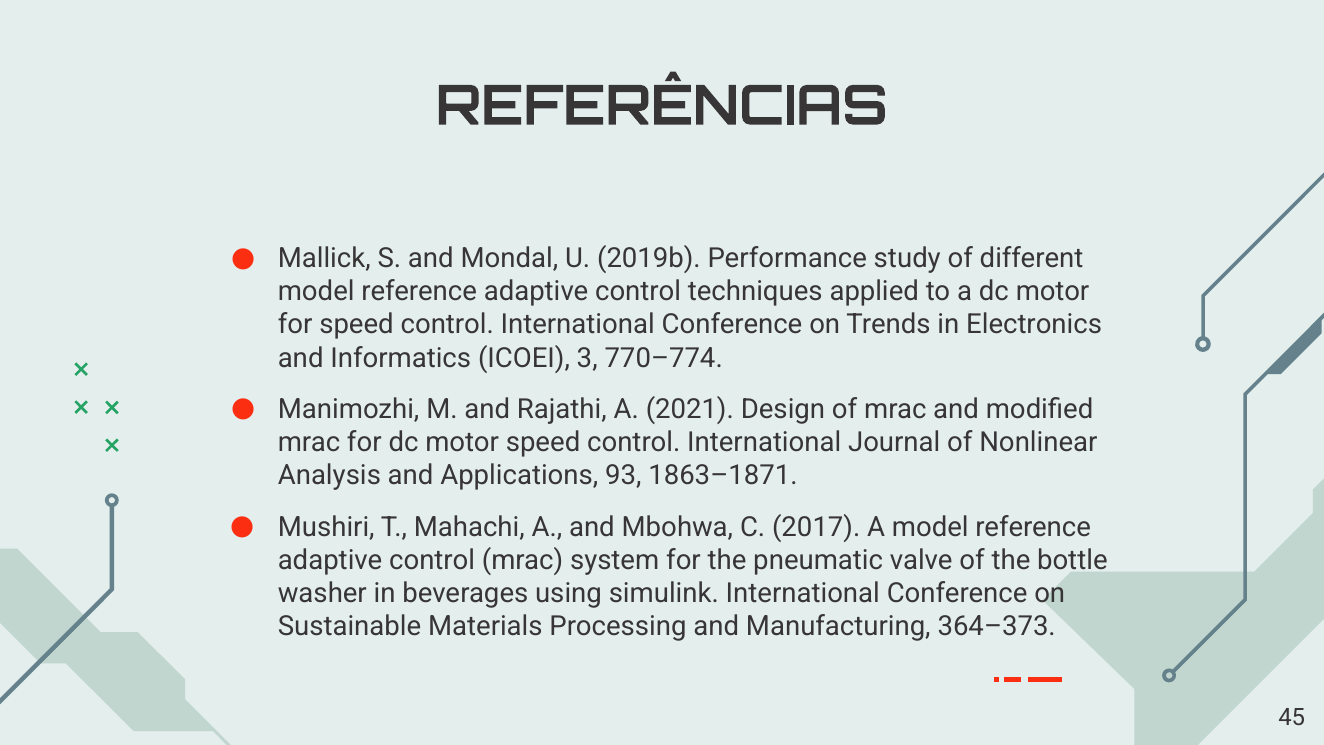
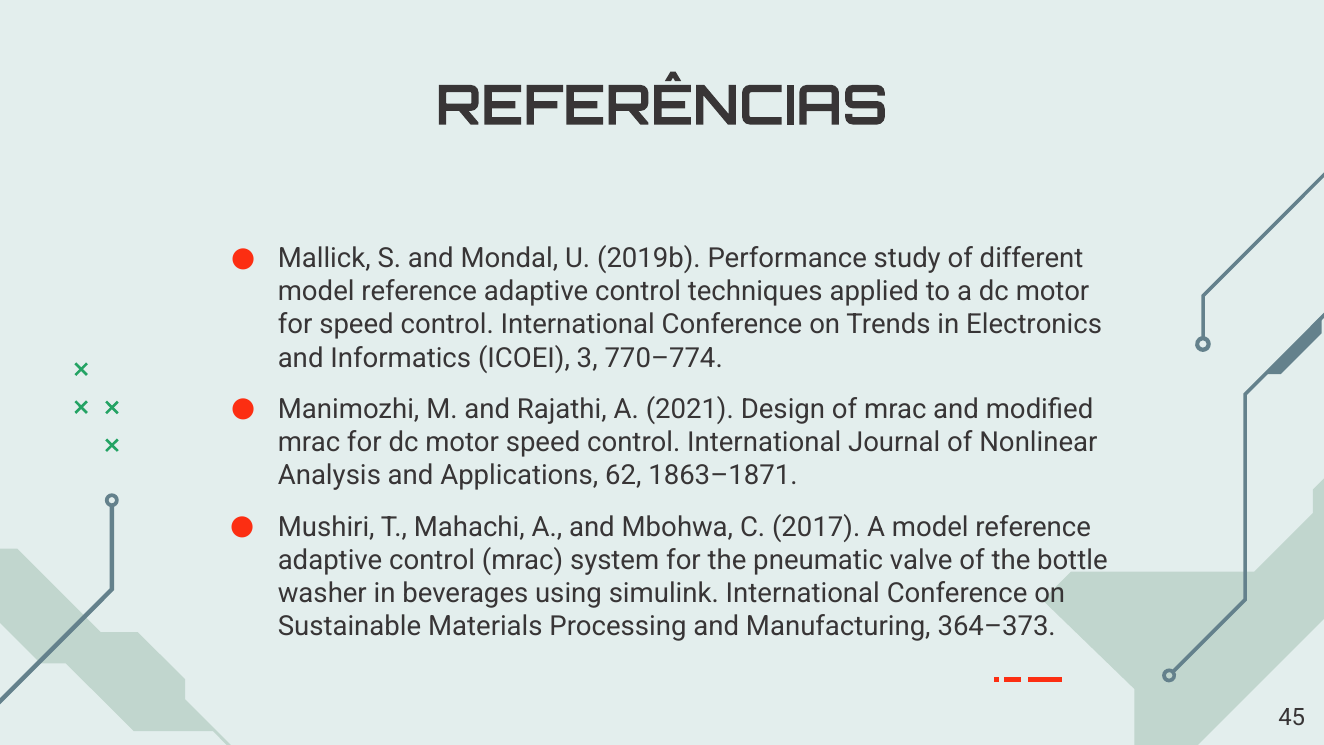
93: 93 -> 62 (623, 476)
